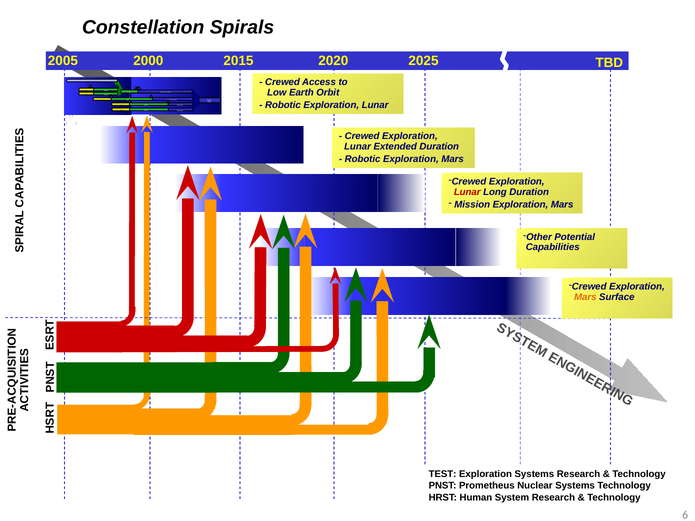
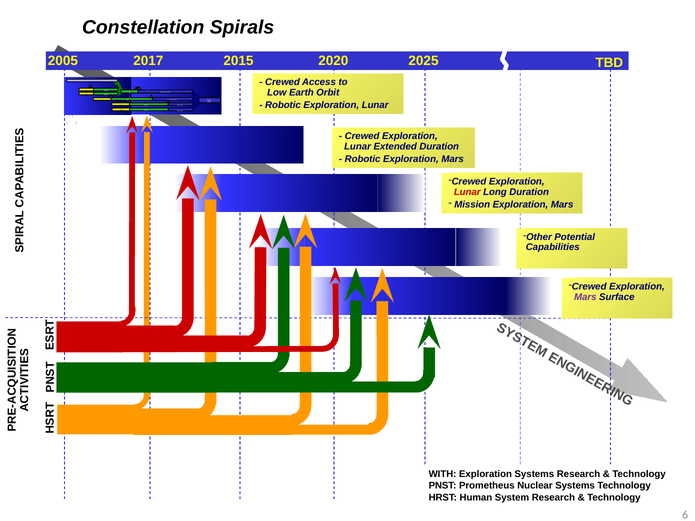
2000: 2000 -> 2017 (148, 61)
Mars colour: orange -> purple (585, 297)
TEST: TEST -> WITH (443, 474)
